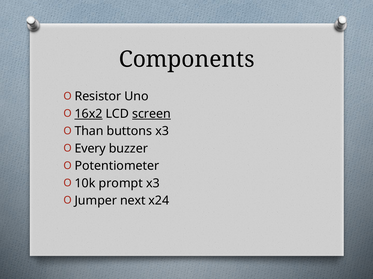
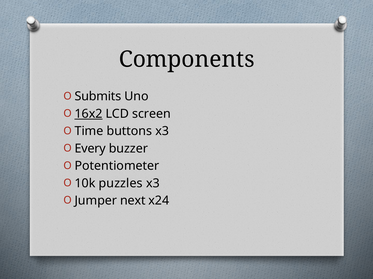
Resistor: Resistor -> Submits (98, 97)
screen underline: present -> none (151, 114)
Than: Than -> Time (89, 131)
prompt: prompt -> puzzles (121, 184)
